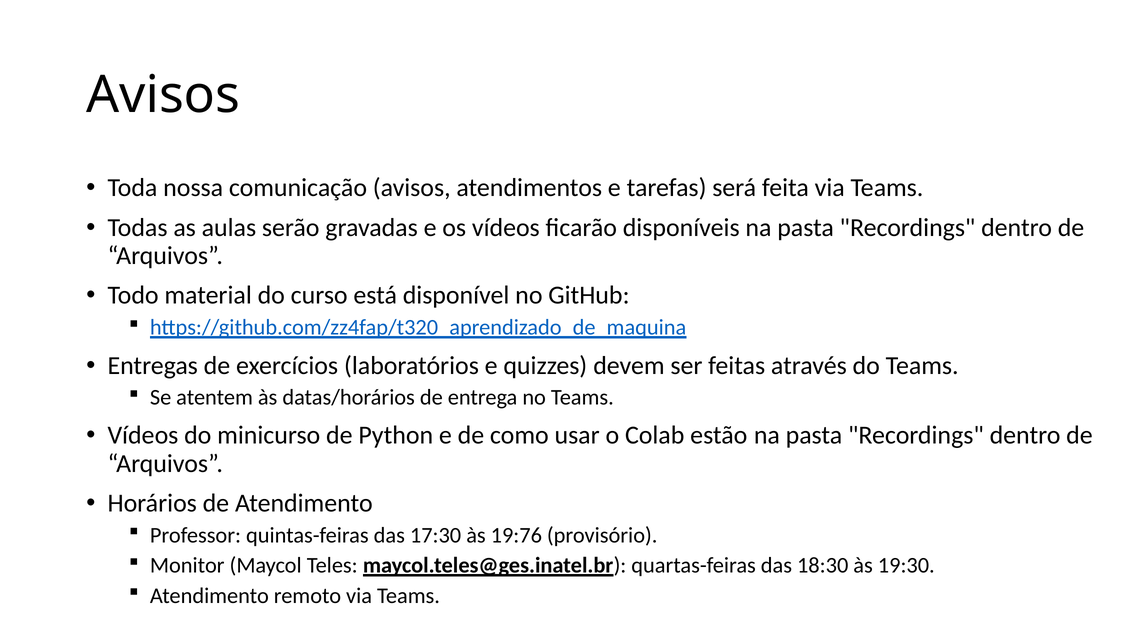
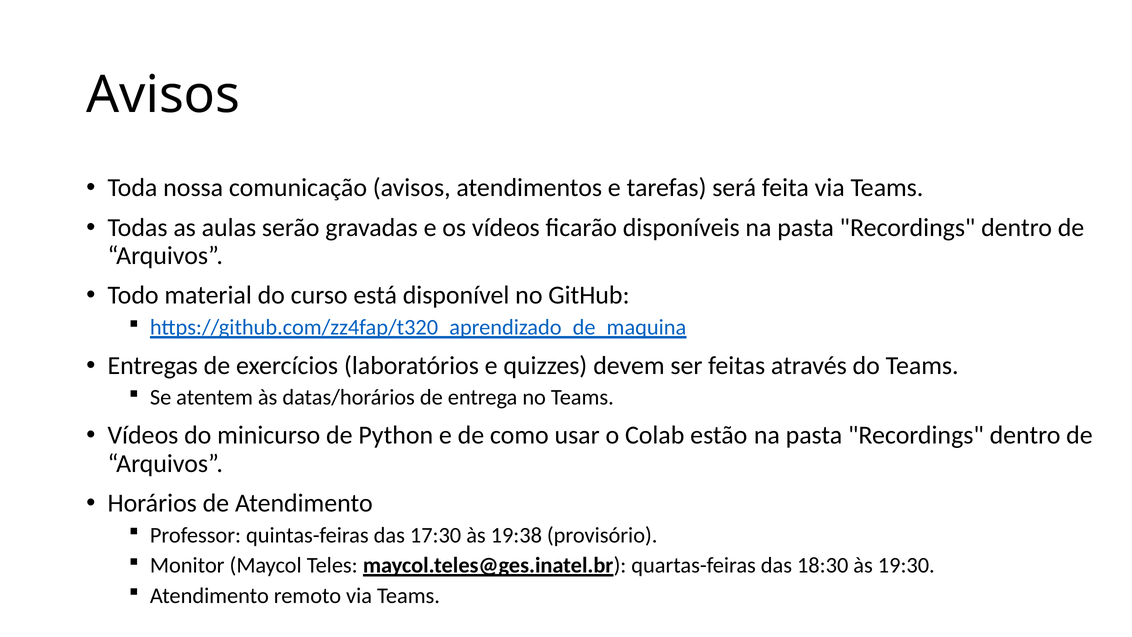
19:76: 19:76 -> 19:38 (516, 535)
